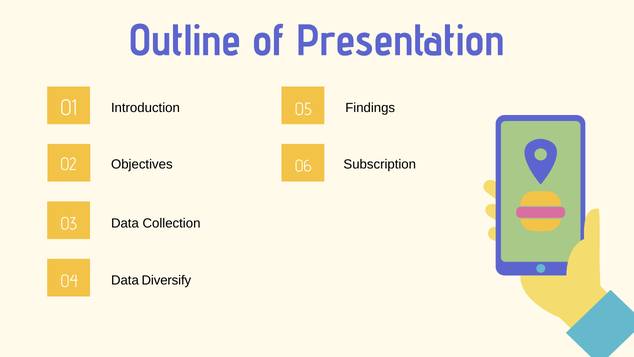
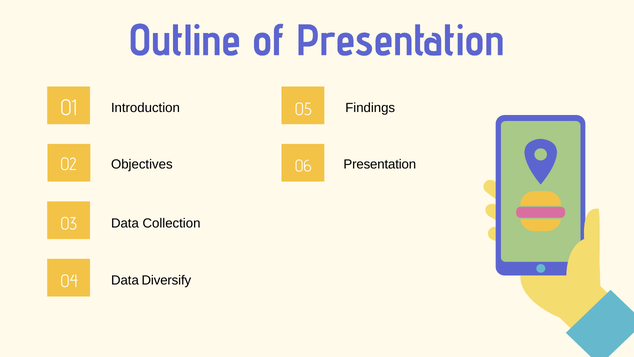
Subscription: Subscription -> Presentation (380, 164)
